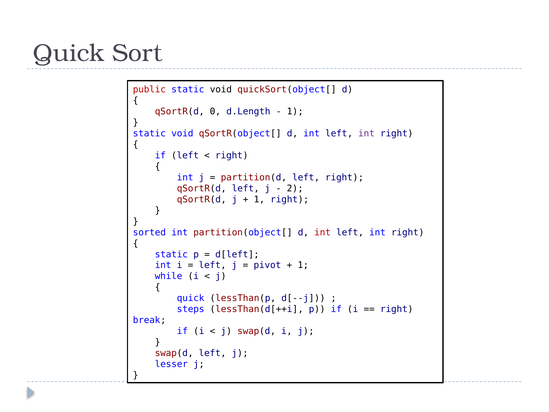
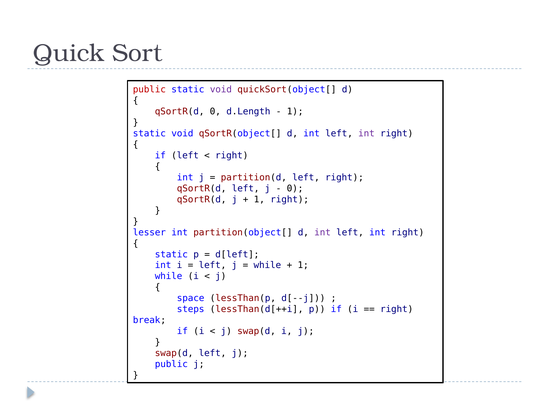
void colour: black -> purple (221, 89)
2: 2 -> 0 (295, 188)
sorted: sorted -> lesser (149, 232)
int colour: red -> purple (323, 232)
pivot: pivot -> while (267, 265)
quick: quick -> space (191, 298)
lesser: lesser -> public (171, 364)
